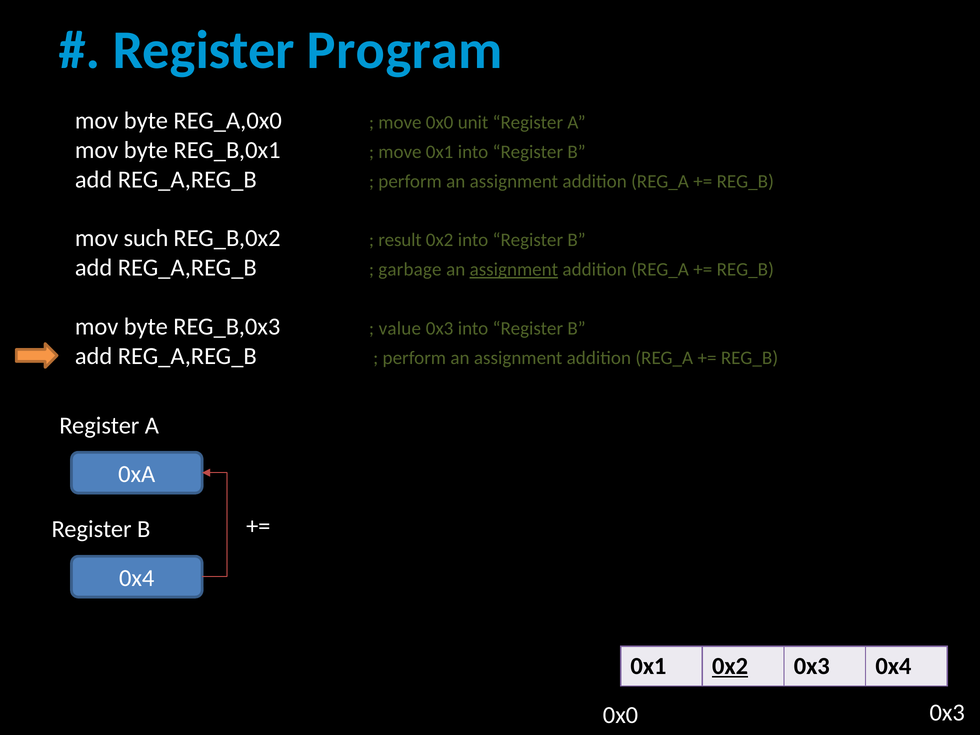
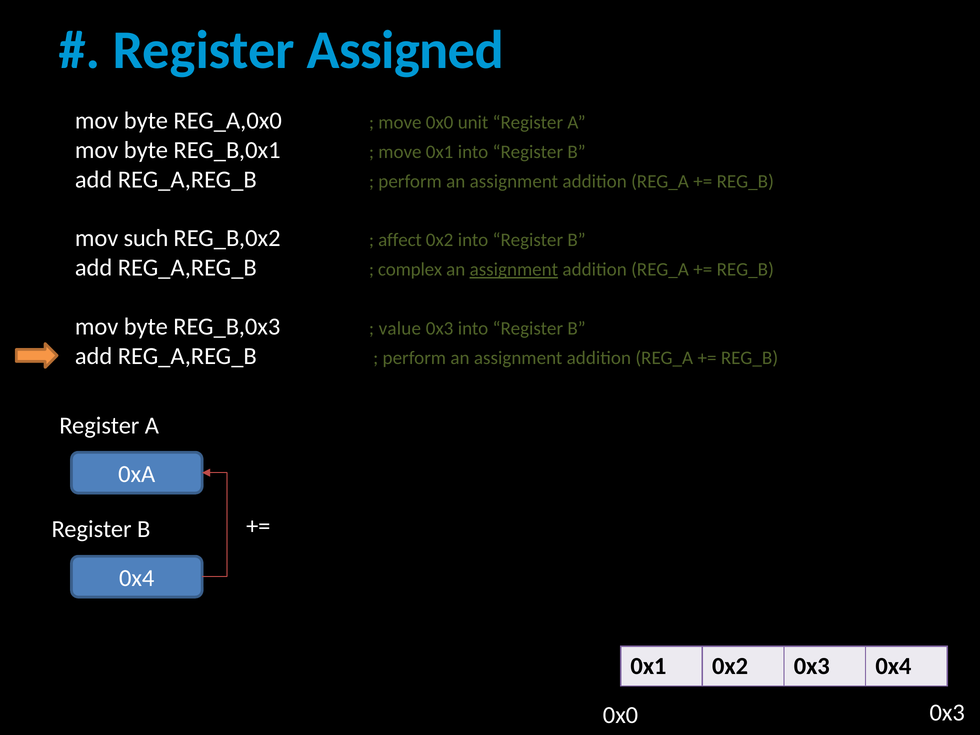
Program: Program -> Assigned (405, 50)
result: result -> affect (400, 240)
garbage: garbage -> complex (410, 270)
0x2 underline: present -> none (730, 666)
